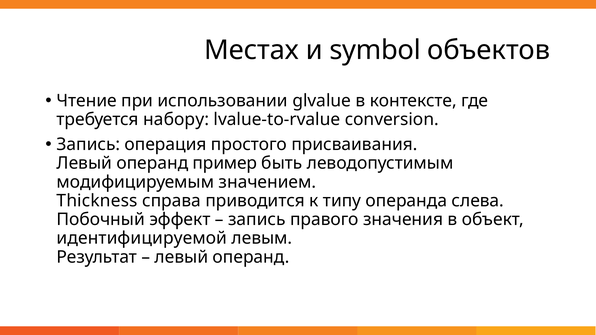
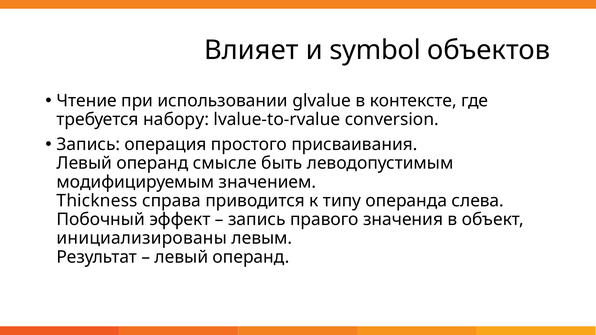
Местах: Местах -> Влияет (251, 50)
пример: пример -> смысле (225, 163)
идентифицируемой: идентифицируемой -> инициализированы (142, 238)
